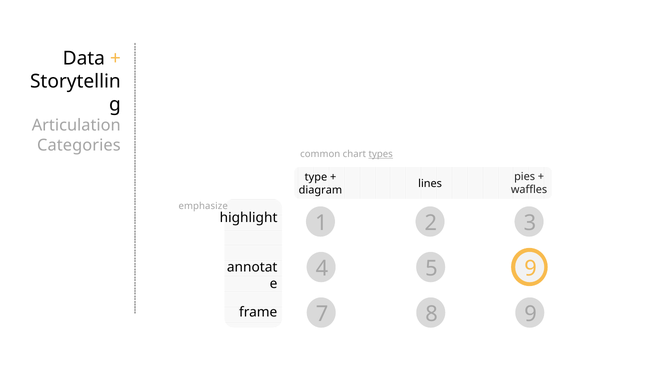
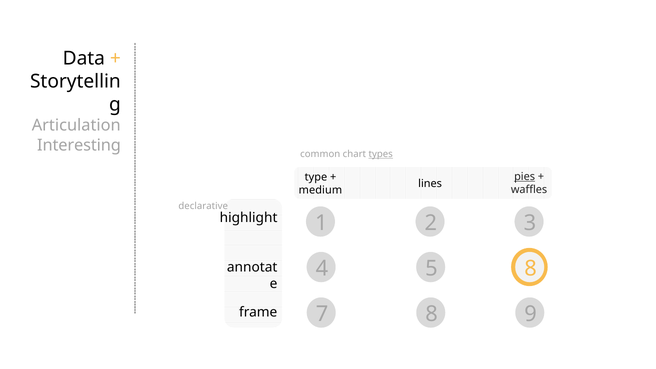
Categories: Categories -> Interesting (79, 145)
pies underline: none -> present (525, 177)
diagram: diagram -> medium (320, 190)
emphasize: emphasize -> declarative (203, 206)
5 9: 9 -> 8 (531, 269)
